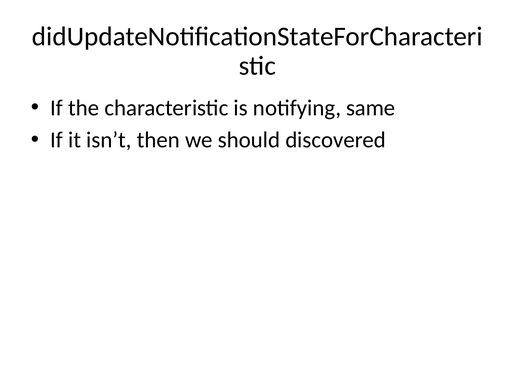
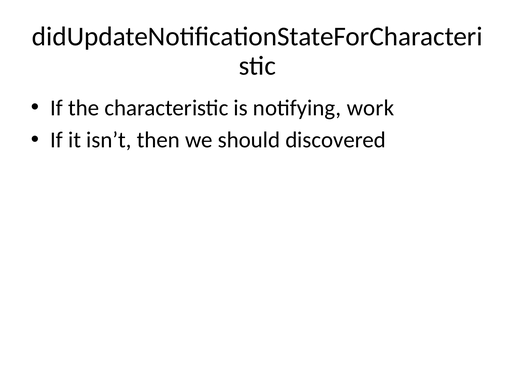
same: same -> work (370, 108)
